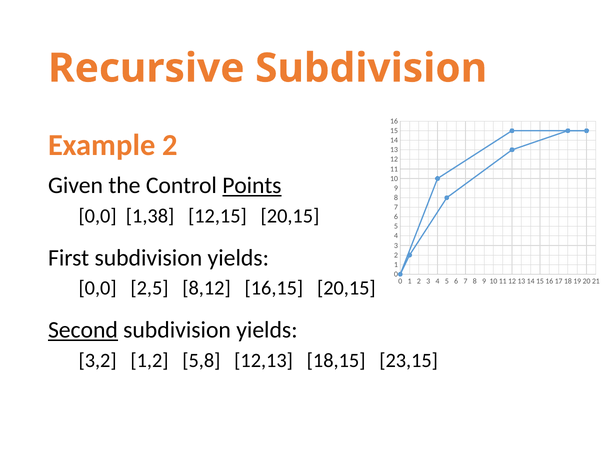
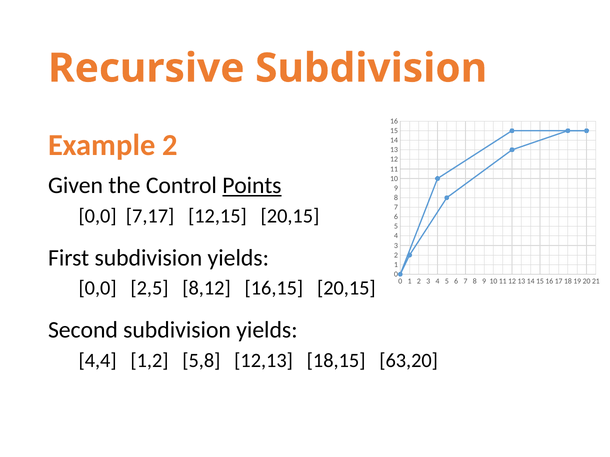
1,38: 1,38 -> 7,17 (150, 216)
Second underline: present -> none (83, 331)
3,2: 3,2 -> 4,4 (98, 361)
23,15: 23,15 -> 63,20 (409, 361)
